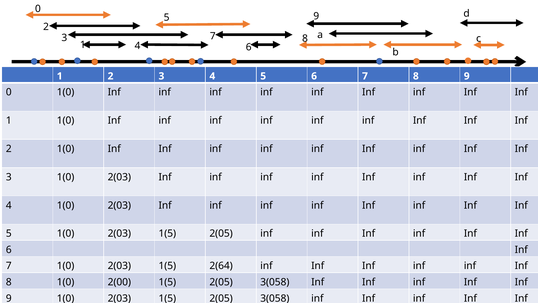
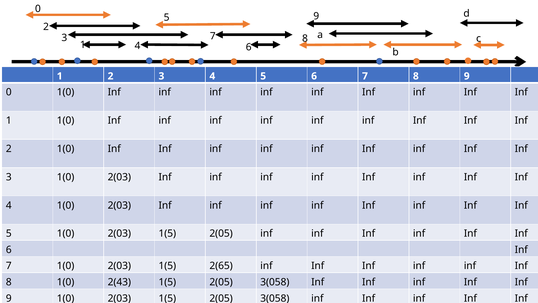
2(64: 2(64 -> 2(65 (221, 266)
2(00: 2(00 -> 2(43 (119, 282)
